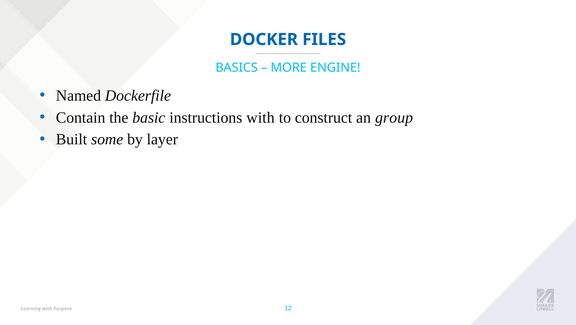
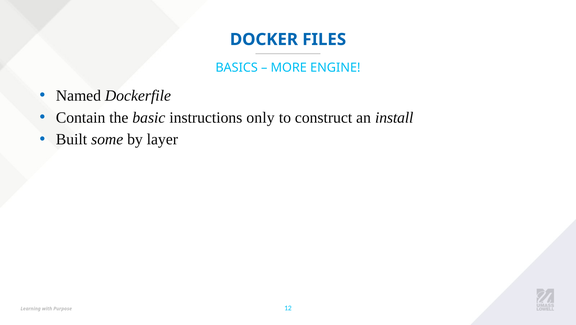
instructions with: with -> only (261, 117)
group: group -> install (394, 117)
